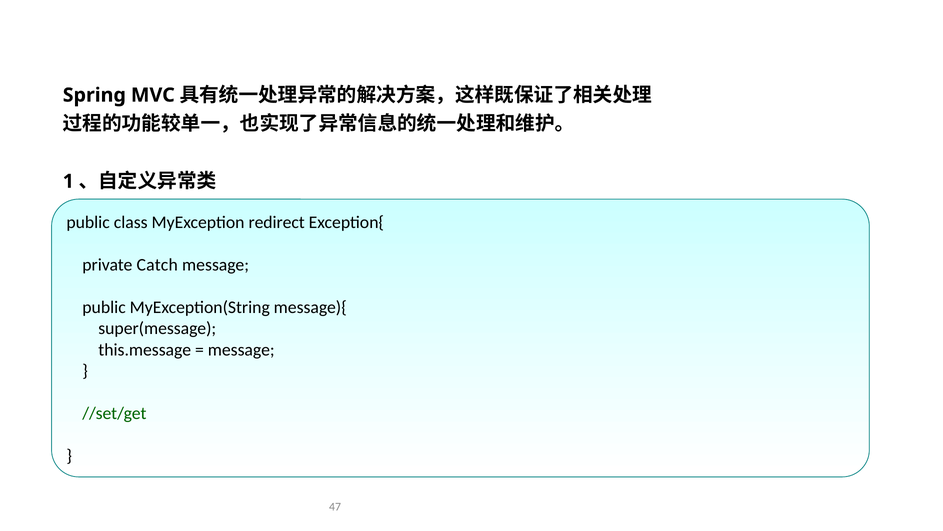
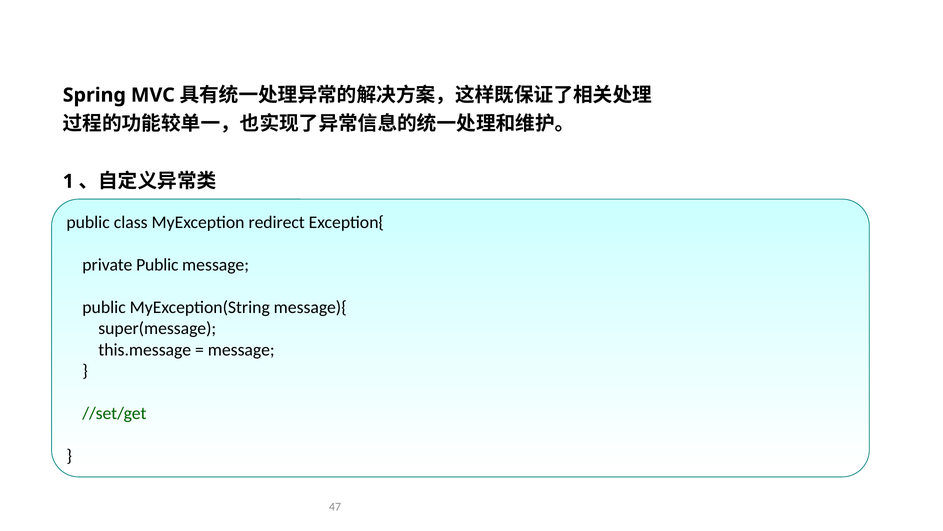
private Catch: Catch -> Public (157, 265)
